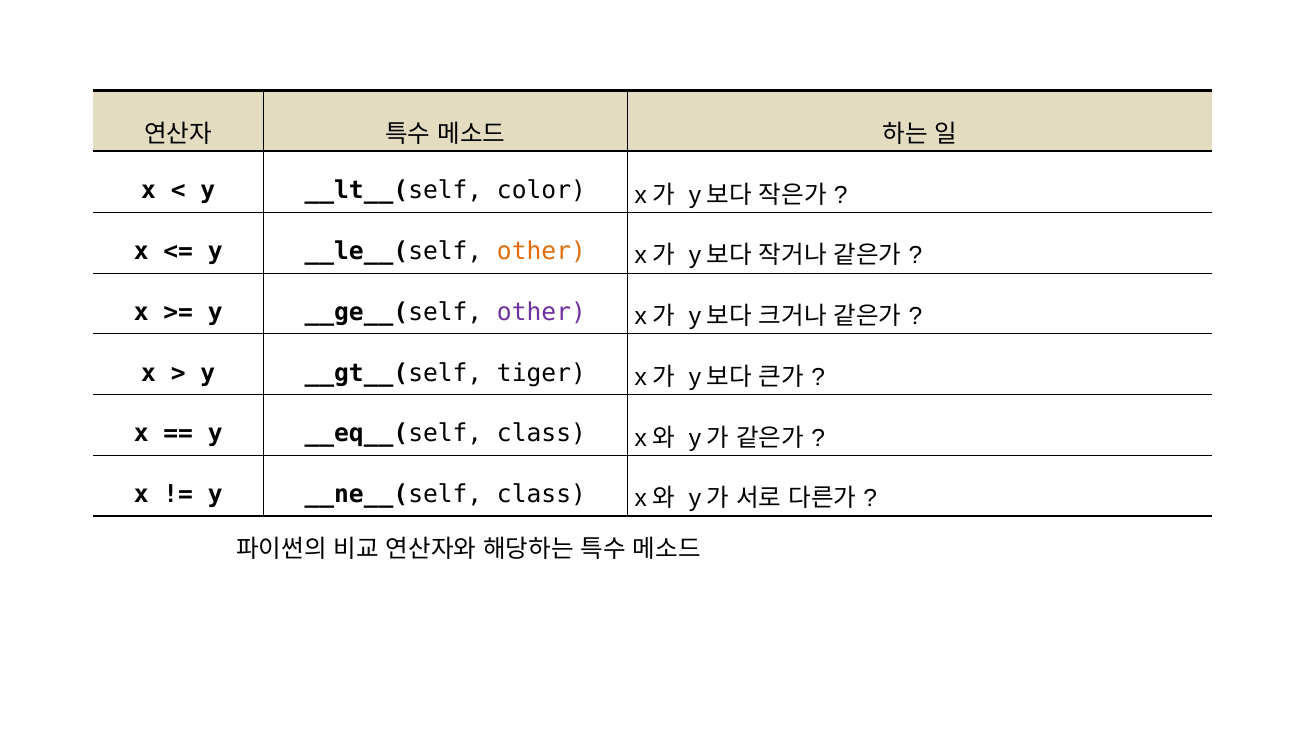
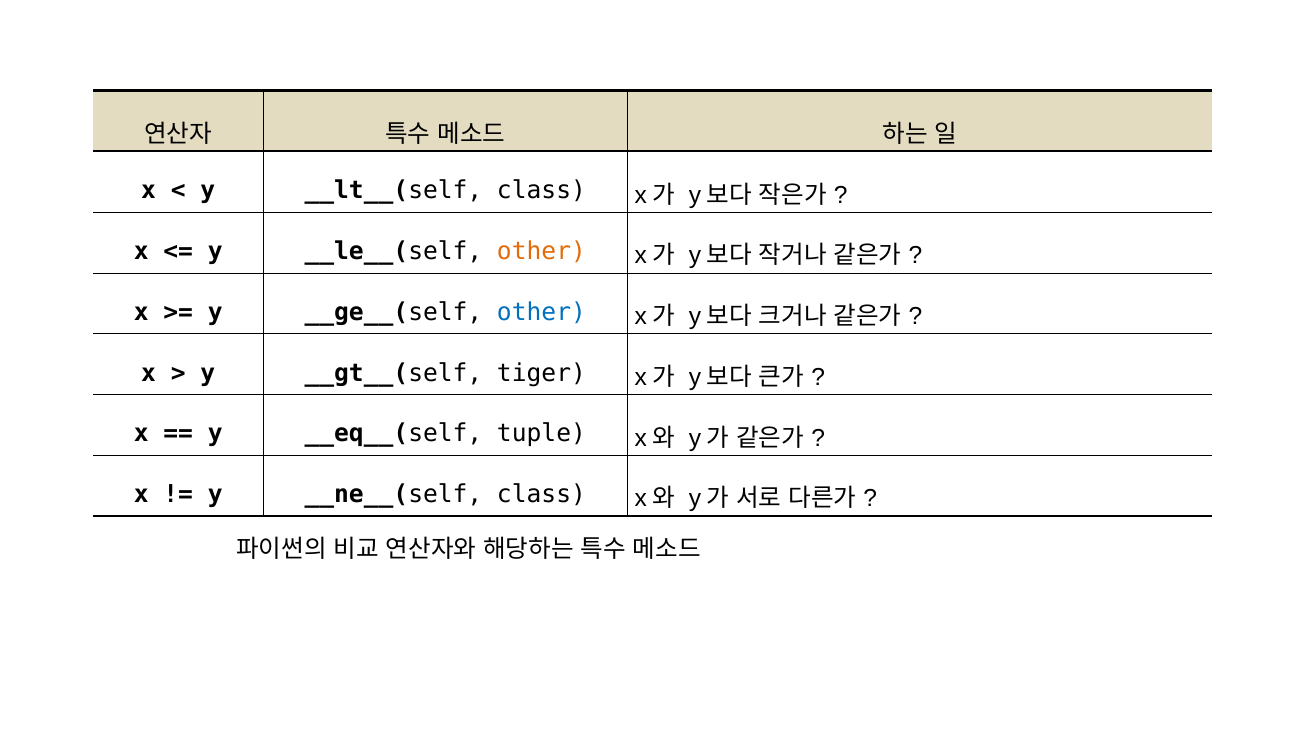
color: color -> class (541, 191)
other colour: purple -> blue (541, 312)
class: class -> tuple (541, 434)
